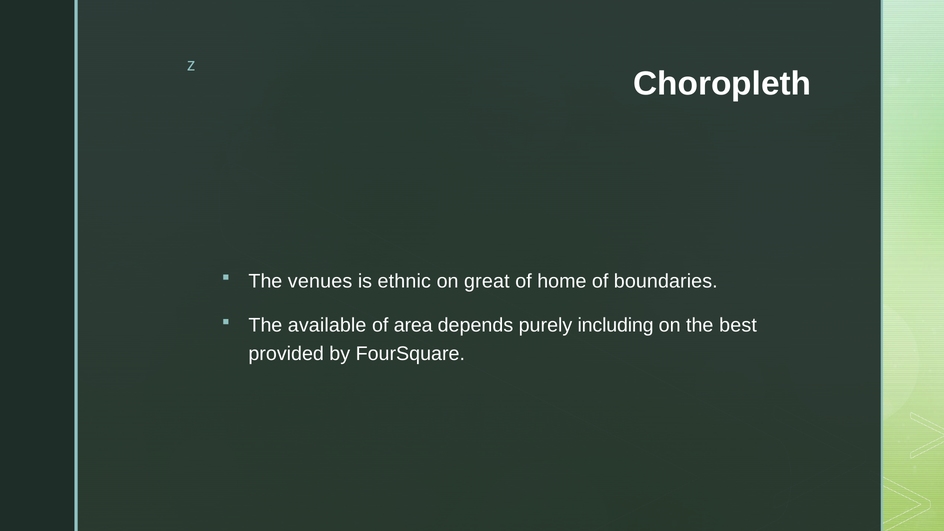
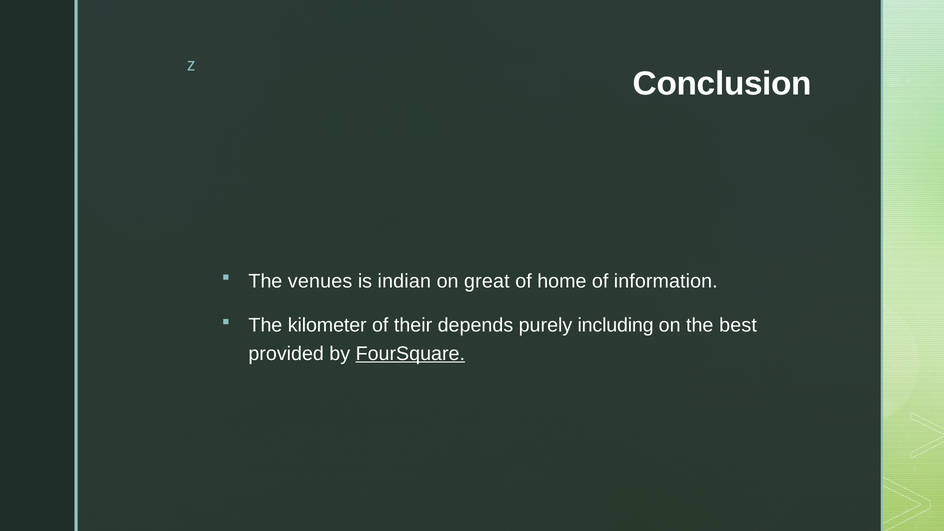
Choropleth: Choropleth -> Conclusion (722, 84)
ethnic: ethnic -> indian (404, 281)
boundaries: boundaries -> information (666, 281)
available: available -> kilometer (327, 325)
area: area -> their (413, 325)
FourSquare underline: none -> present (410, 354)
